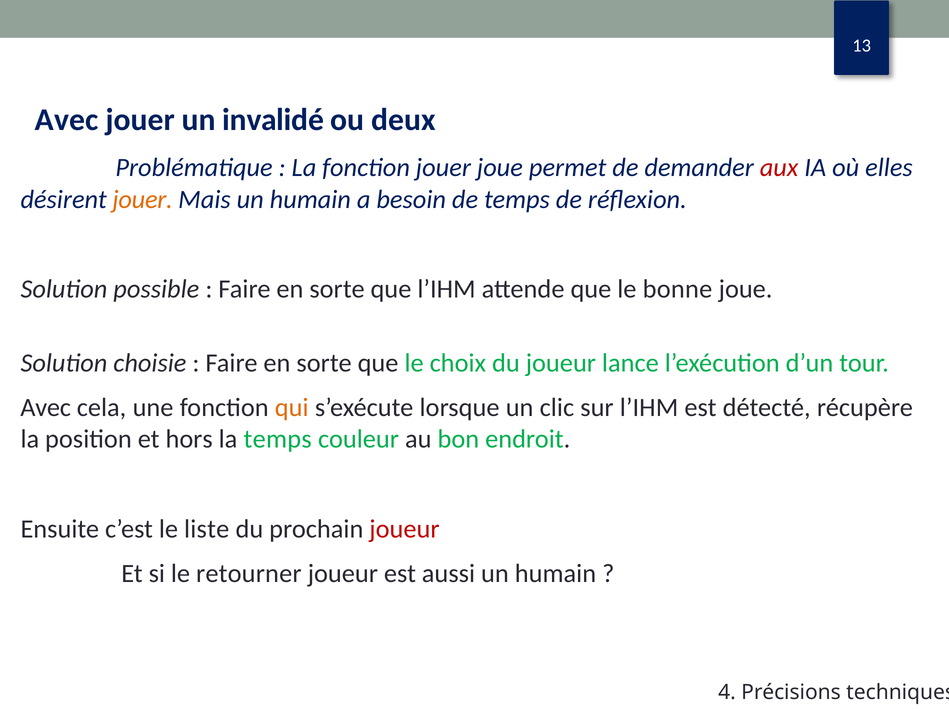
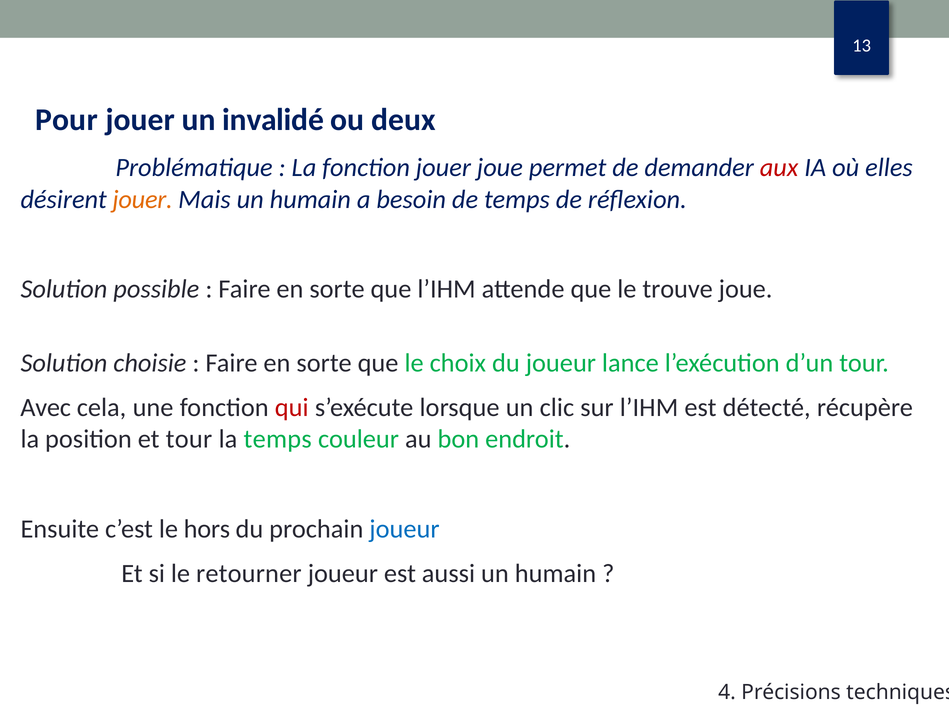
Avec: Avec -> Pour (67, 120)
bonne: bonne -> trouve (678, 289)
qui colour: orange -> red (292, 408)
et hors: hors -> tour (189, 440)
liste: liste -> hors (207, 529)
joueur colour: red -> blue (404, 529)
